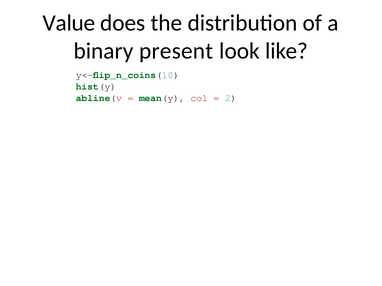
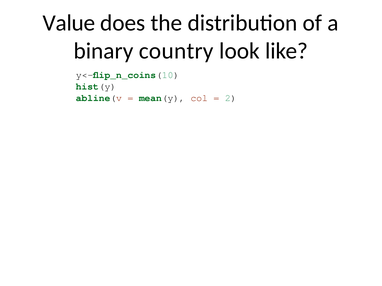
present: present -> country (176, 51)
